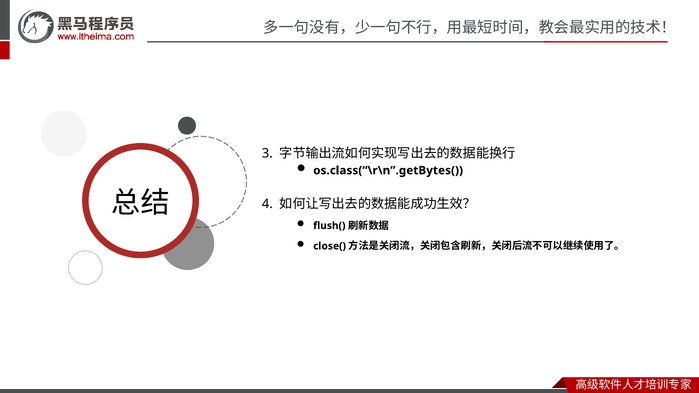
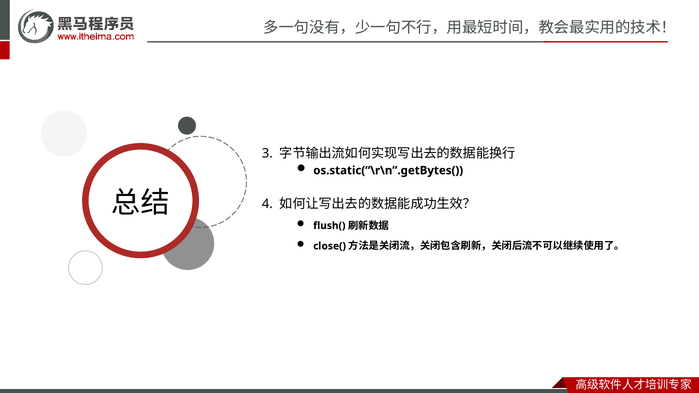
os.class(“\r\n”.getBytes(: os.class(“\r\n”.getBytes( -> os.static(“\r\n”.getBytes( (388, 171)
